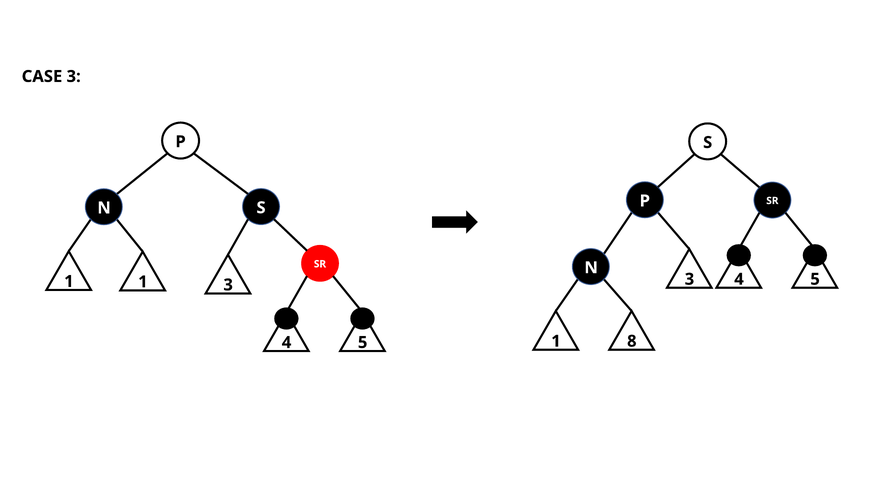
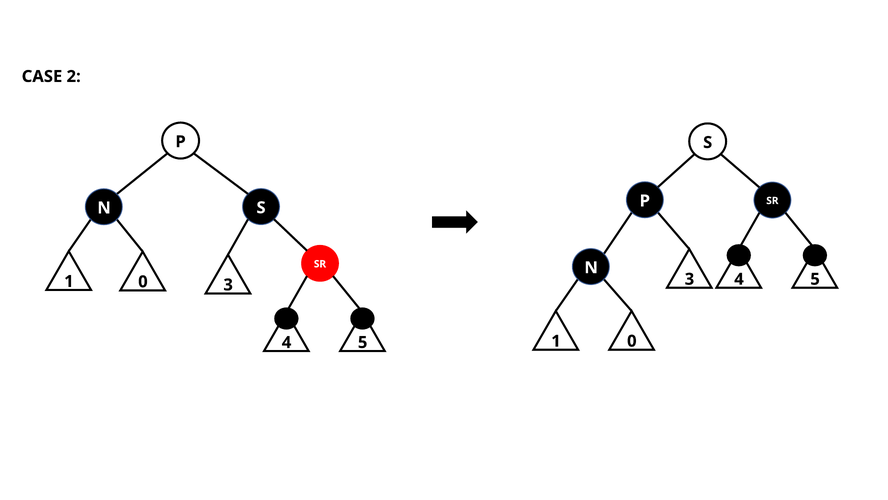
CASE 3: 3 -> 2 (74, 76)
1: 1 -> 0 (143, 282)
8: 8 -> 0 (632, 341)
